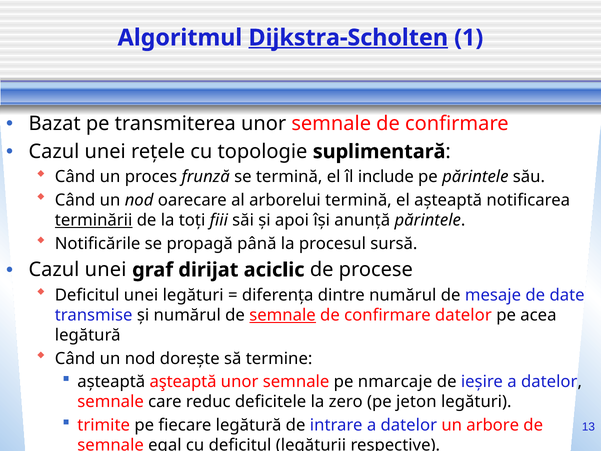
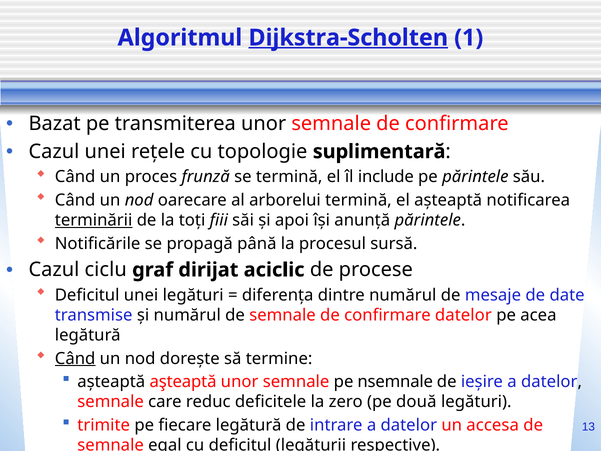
unei: unei -> ciclu (106, 270)
semnale underline: present -> none (283, 315)
Când underline: none -> present (75, 358)
nmarcaje: nmarcaje -> nsemnale (395, 382)
jeton: jeton -> două (416, 402)
arbore: arbore -> accesa (493, 425)
